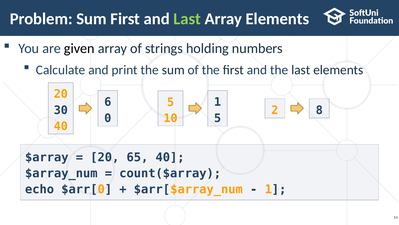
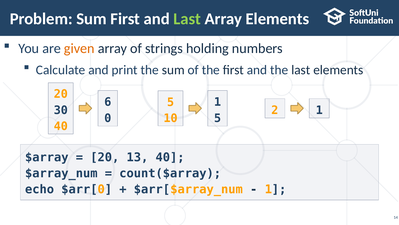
given colour: black -> orange (79, 48)
2 8: 8 -> 1 (319, 110)
65: 65 -> 13 (138, 157)
